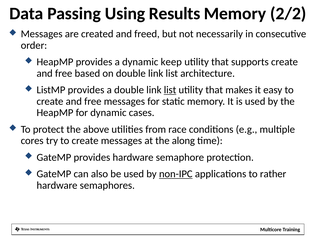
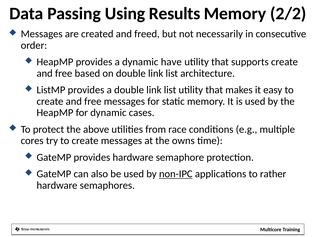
keep: keep -> have (171, 62)
list underline: present -> none (170, 90)
along: along -> owns (183, 141)
